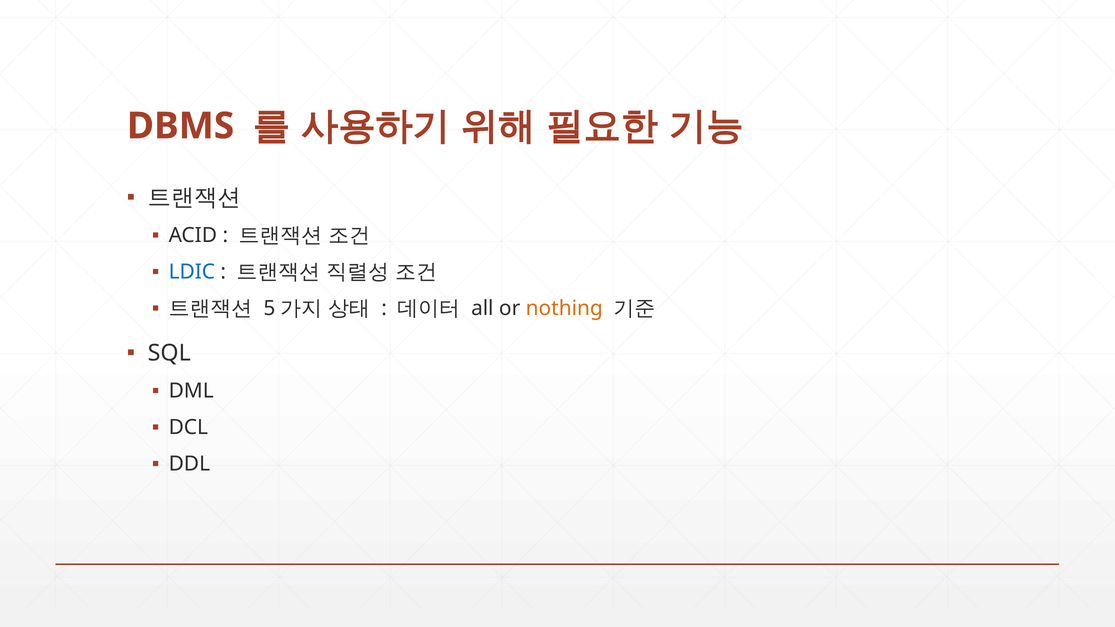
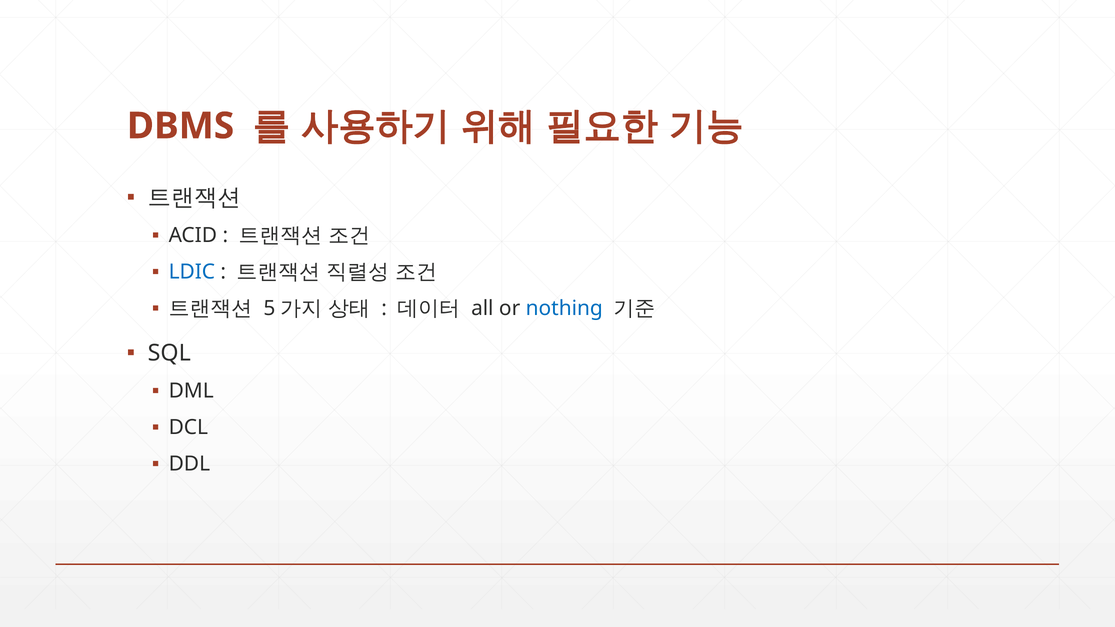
nothing colour: orange -> blue (564, 309)
